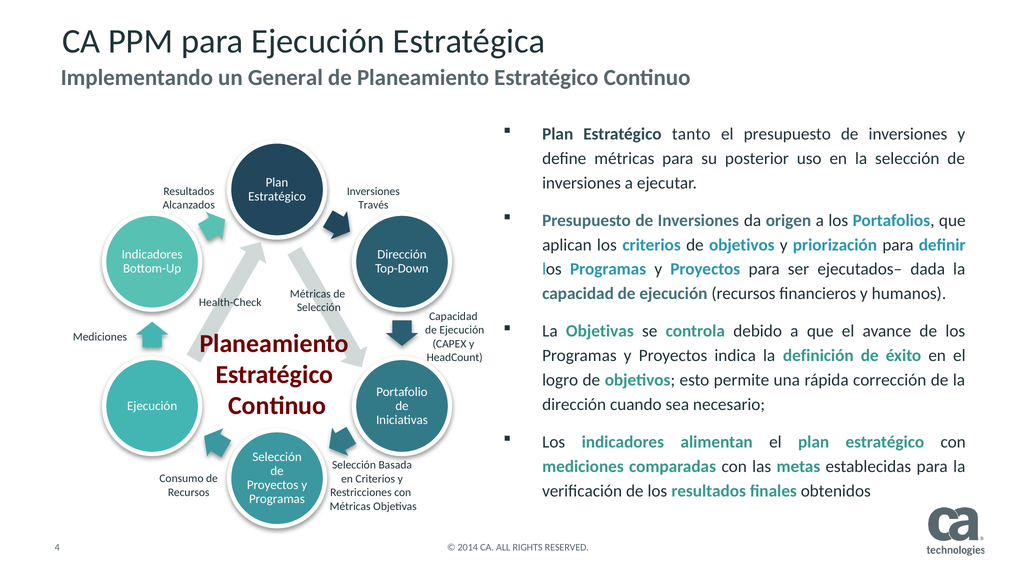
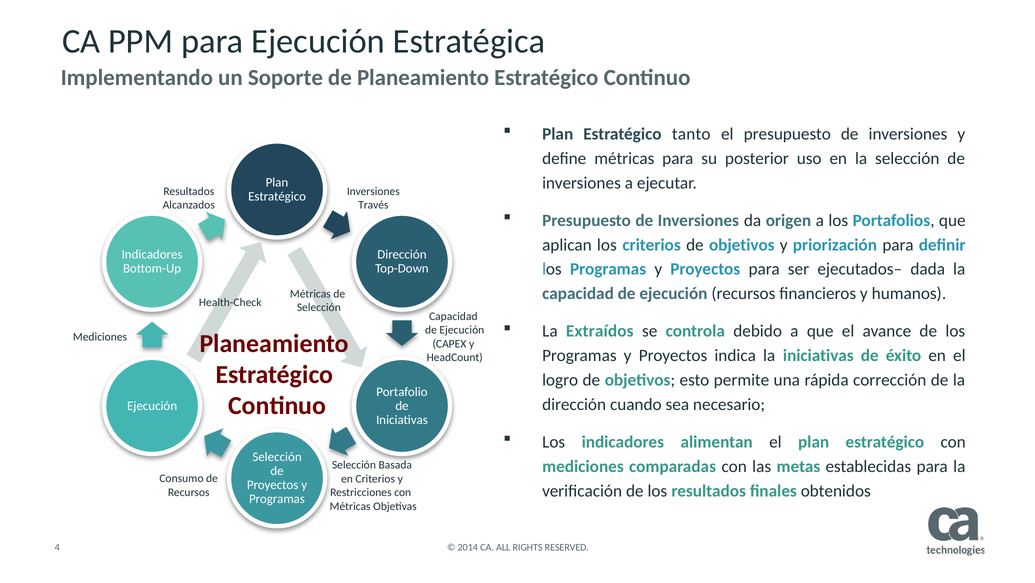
General: General -> Soporte (285, 78)
La Objetivas: Objetivas -> Extraídos (600, 331)
la definición: definición -> iniciativas (818, 355)
